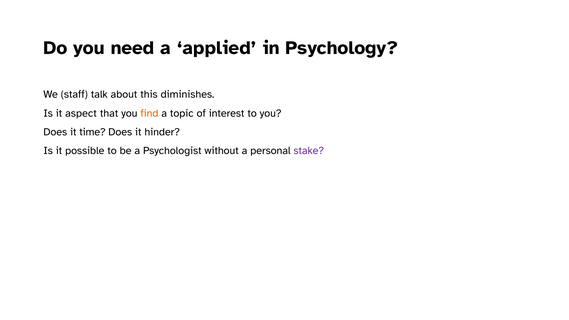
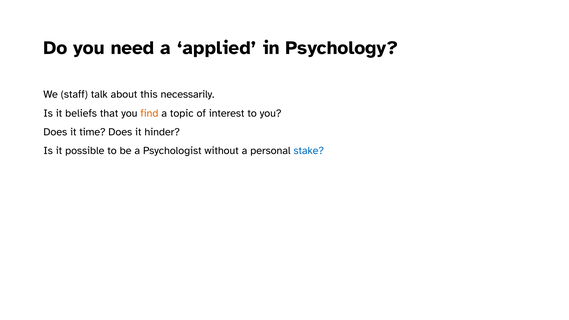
diminishes: diminishes -> necessarily (187, 94)
aspect: aspect -> beliefs (81, 113)
stake colour: purple -> blue (309, 151)
